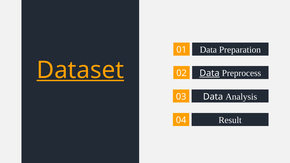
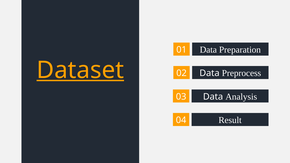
Data underline: present -> none (210, 73)
